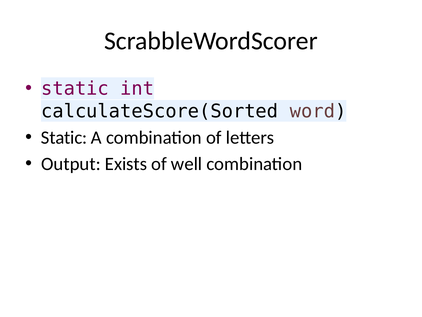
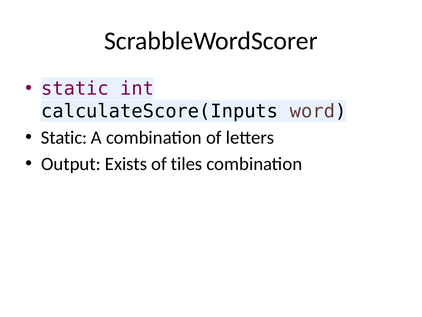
calculateScore(Sorted: calculateScore(Sorted -> calculateScore(Inputs (160, 111)
well: well -> tiles (187, 164)
